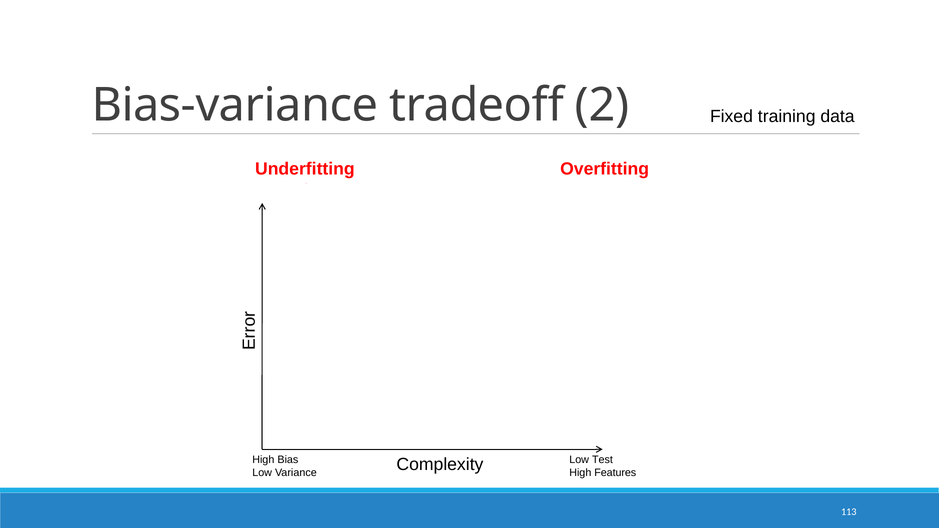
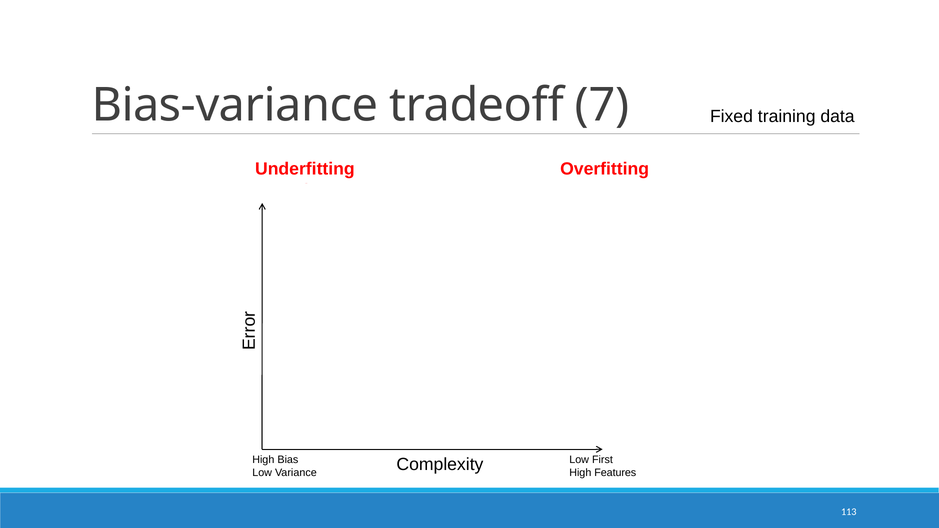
2: 2 -> 7 (602, 105)
Low Test: Test -> First (602, 460)
